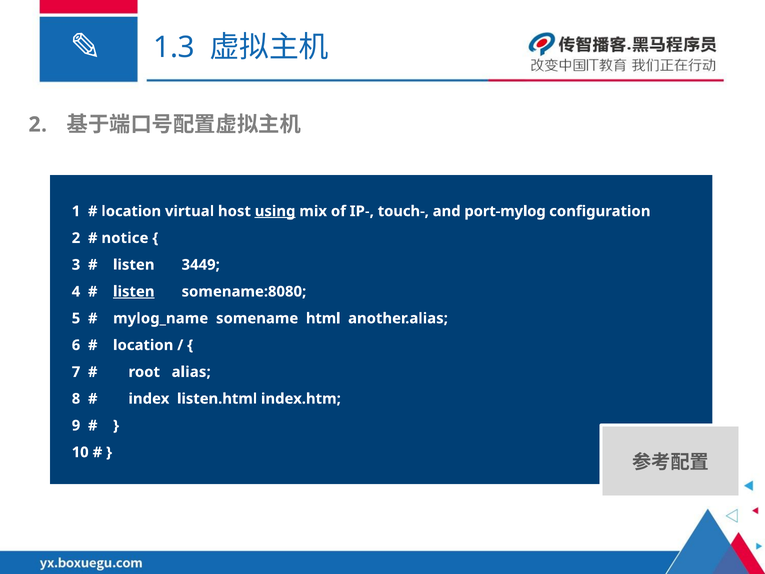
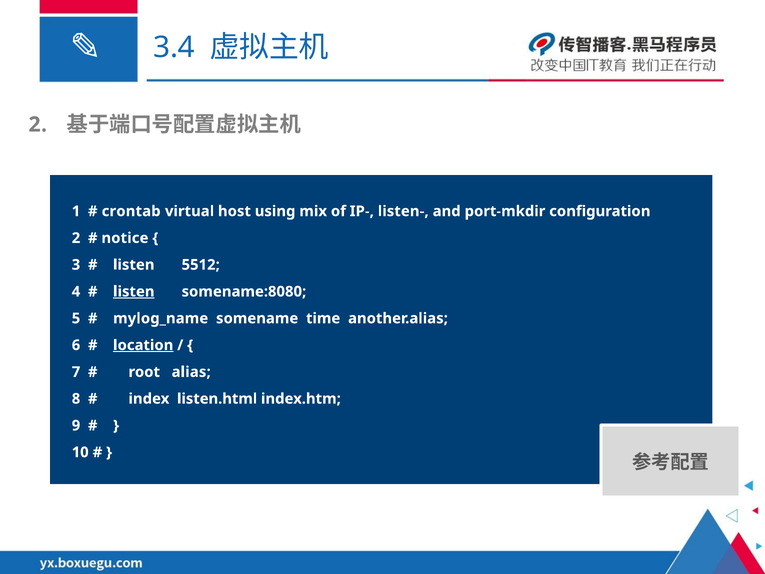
1.3: 1.3 -> 3.4 (174, 47)
location: location -> crontab (131, 211)
using underline: present -> none (275, 211)
touch-: touch- -> listen- (403, 211)
port-mylog: port-mylog -> port-mkdir (505, 211)
3449: 3449 -> 5512 (201, 265)
html: html -> time (323, 318)
location underline: none -> present (143, 345)
